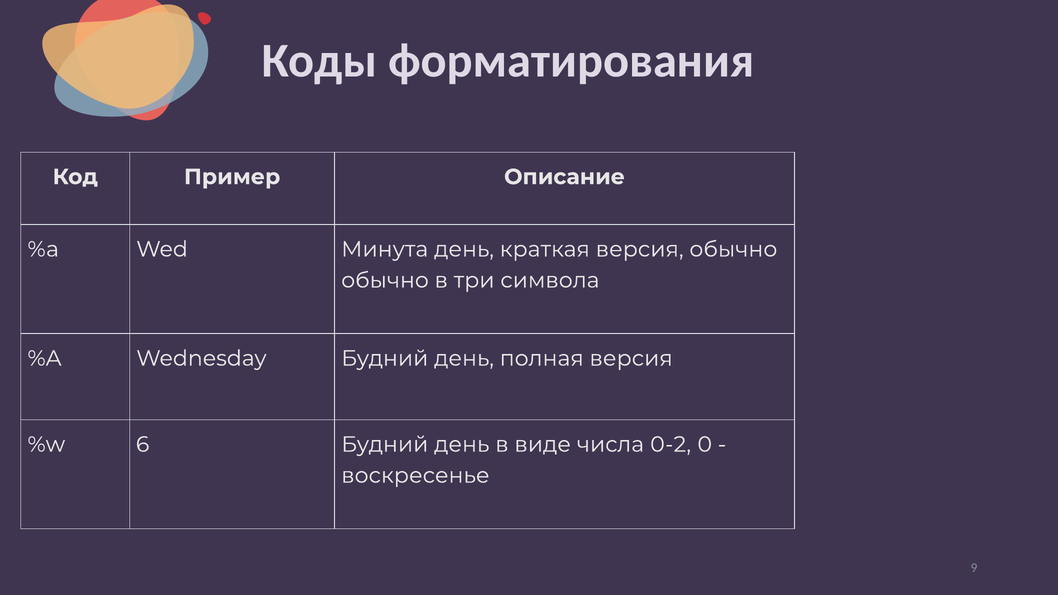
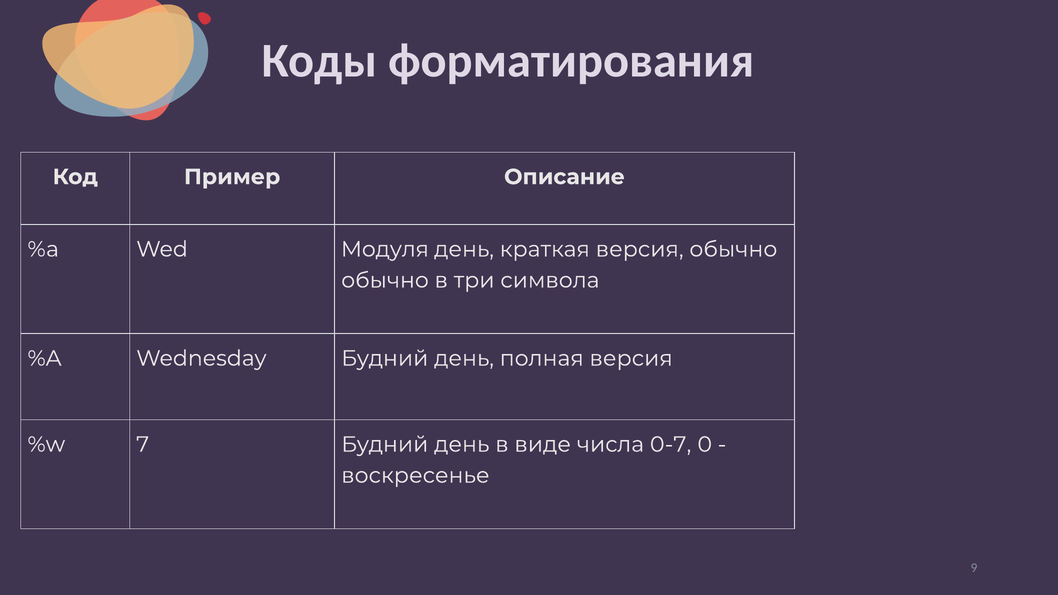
Минута: Минута -> Модуля (385, 249)
6: 6 -> 7 (143, 445)
0-2: 0-2 -> 0-7 (671, 445)
